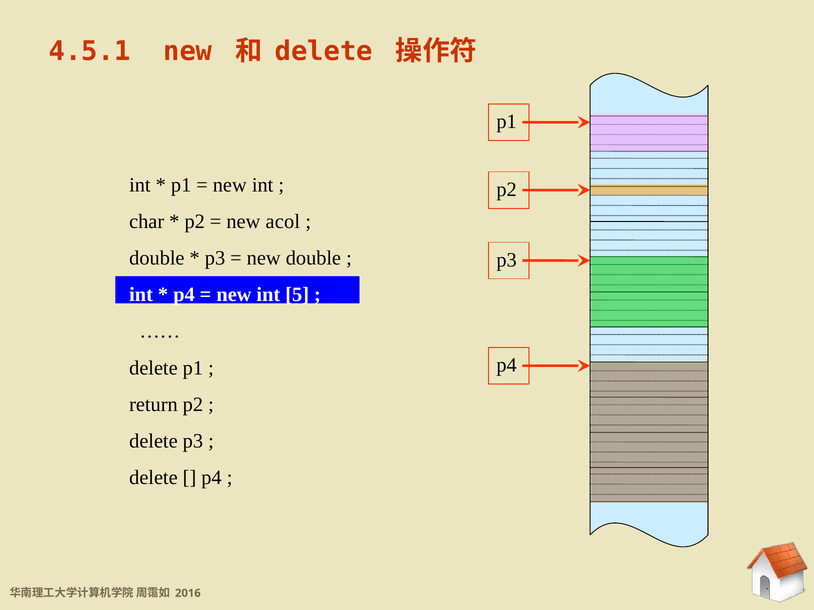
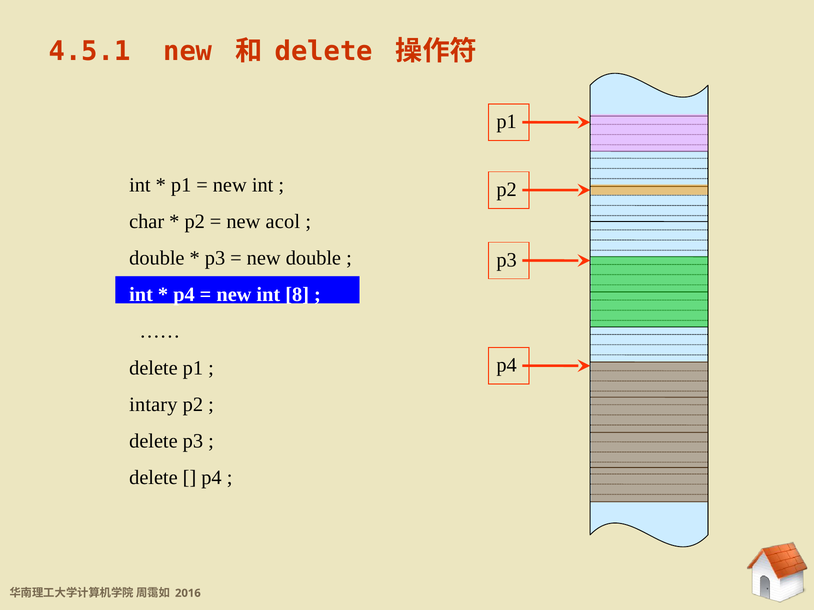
5: 5 -> 8 (297, 295)
return: return -> intary (153, 405)
